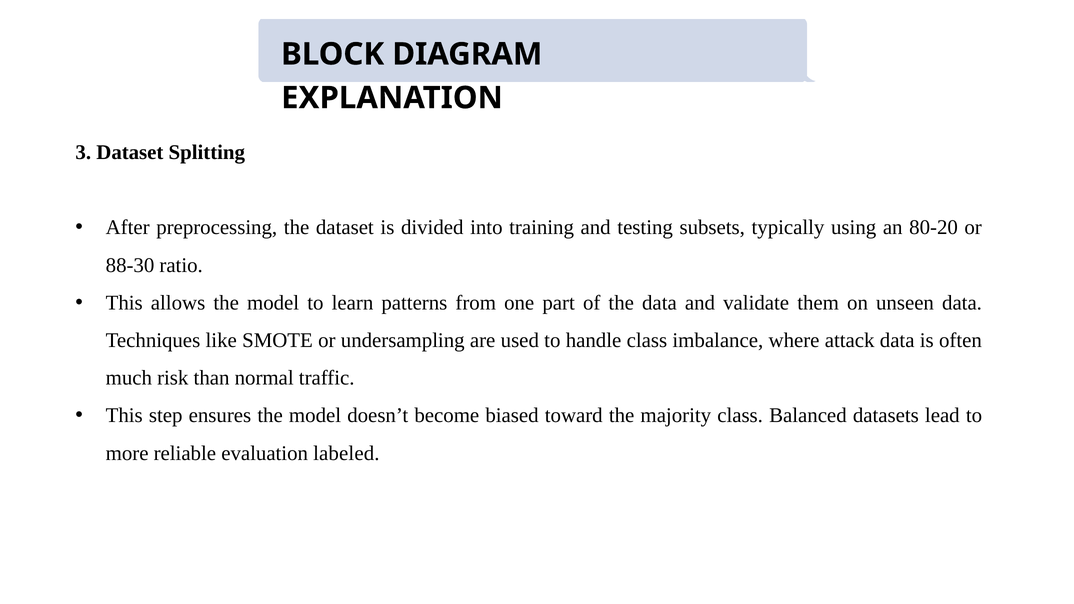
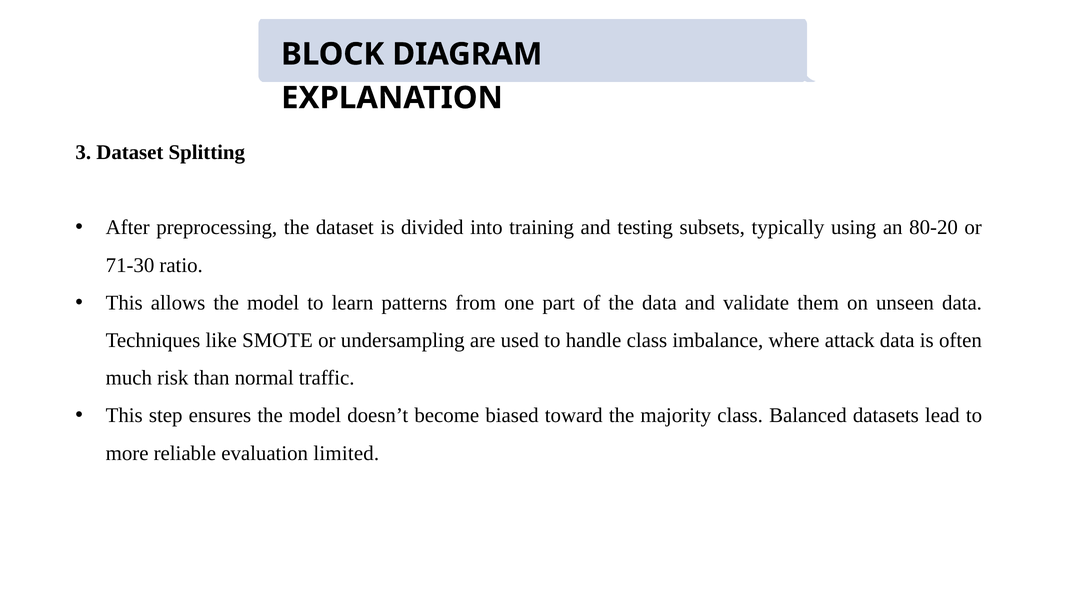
88-30: 88-30 -> 71-30 (130, 265)
labeled: labeled -> limited (346, 453)
